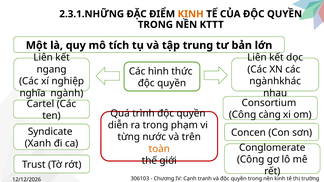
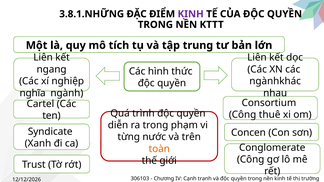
2.3.1.NHỮNG: 2.3.1.NHỮNG -> 3.8.1.NHỮNG (92, 14)
KINH colour: orange -> purple (191, 14)
càng: càng -> thuê (270, 115)
